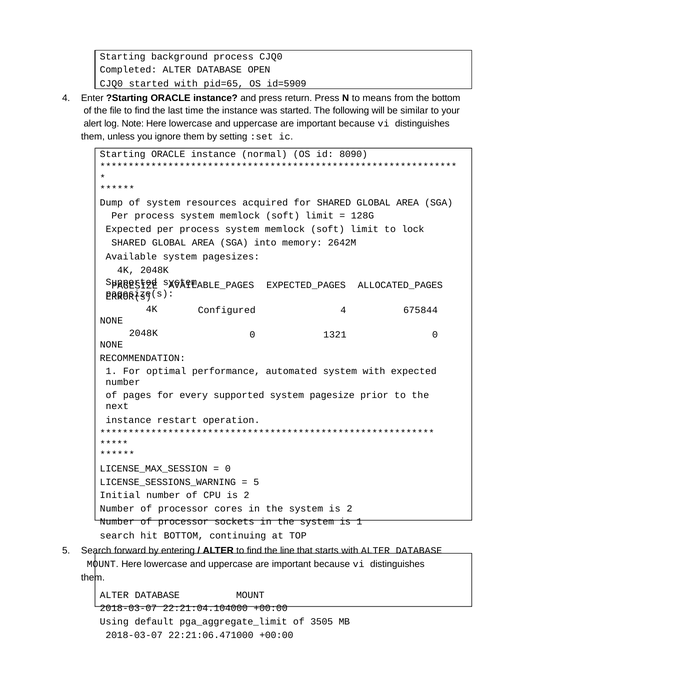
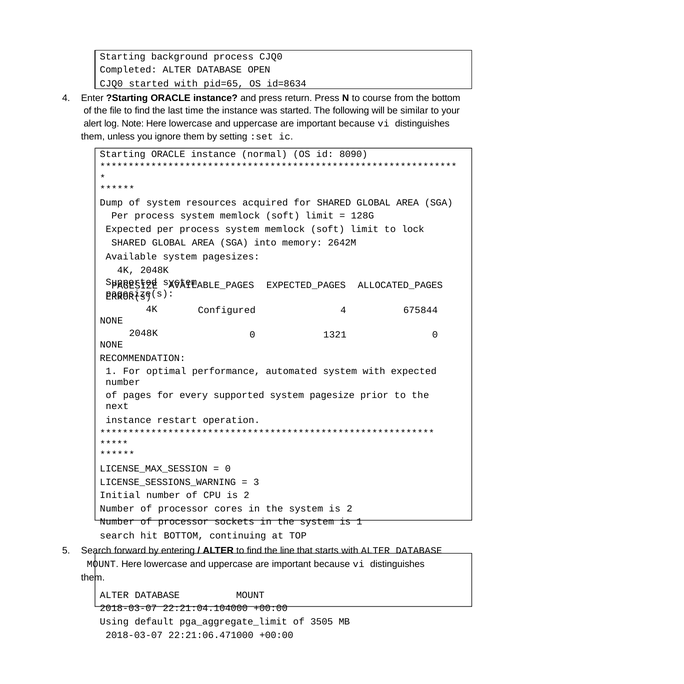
id=5909: id=5909 -> id=8634 (287, 84)
means: means -> course (377, 98)
5: 5 -> 3 (256, 482)
